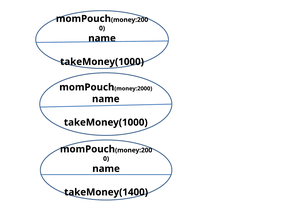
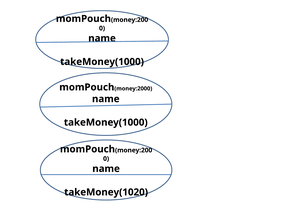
takeMoney(1400: takeMoney(1400 -> takeMoney(1020 (106, 192)
